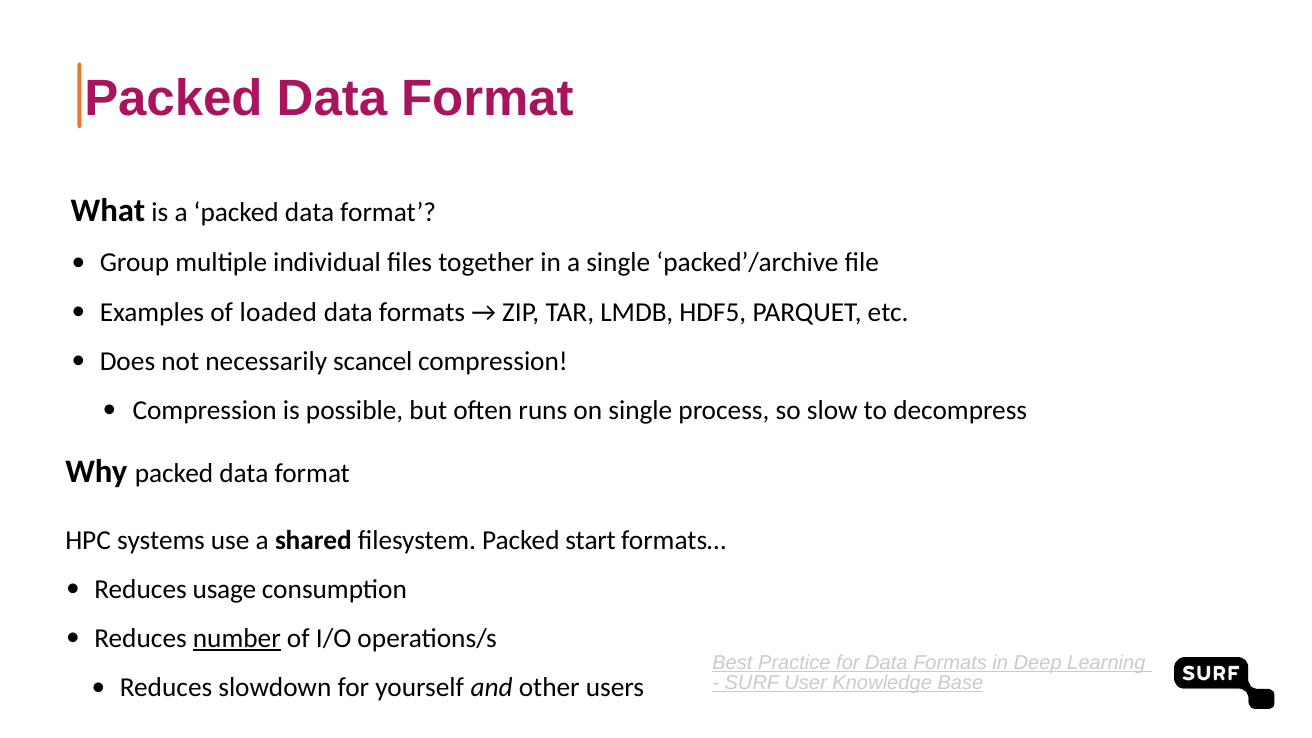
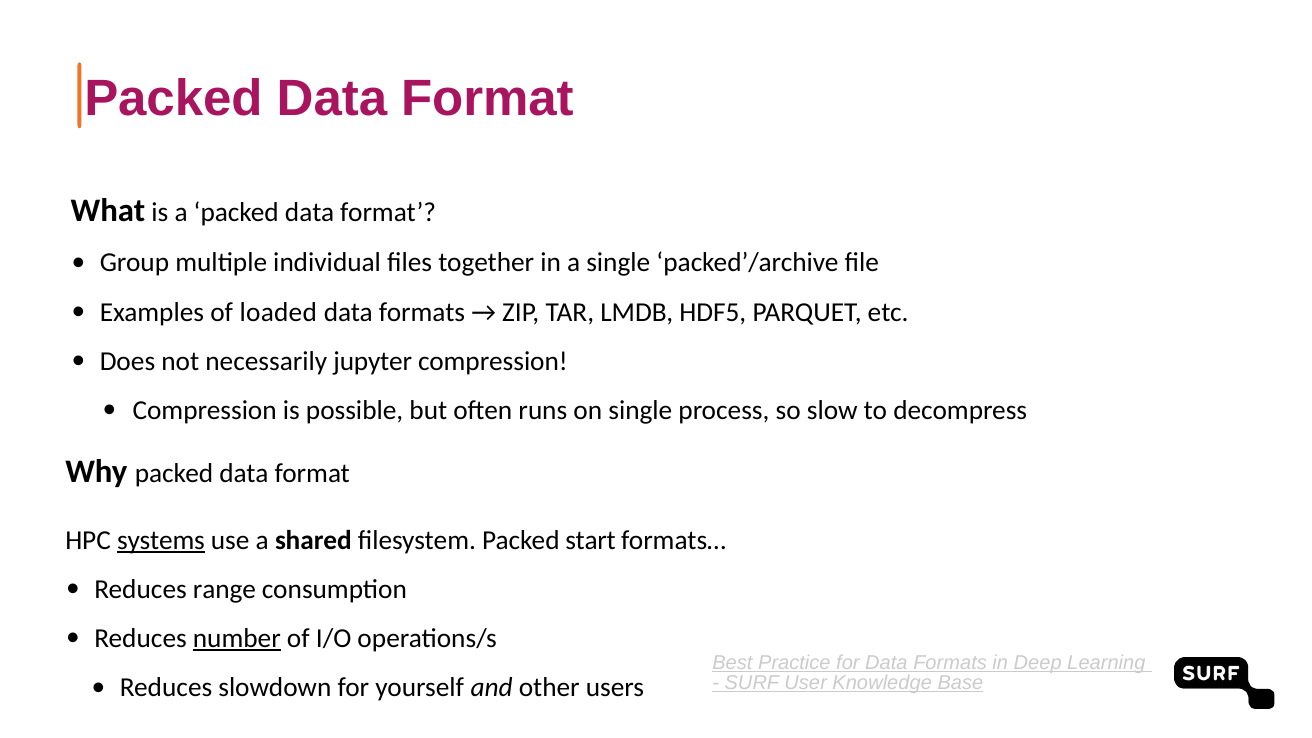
scancel: scancel -> jupyter (373, 361)
systems underline: none -> present (161, 540)
usage: usage -> range (224, 589)
